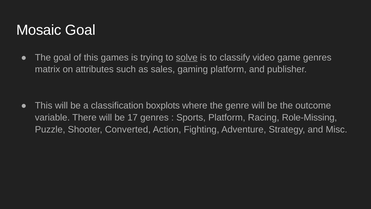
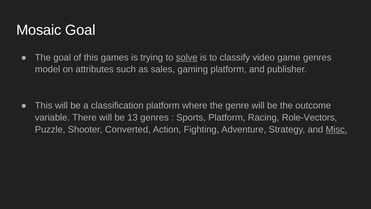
matrix: matrix -> model (48, 69)
classification boxplots: boxplots -> platform (163, 106)
17: 17 -> 13 (133, 117)
Role-Missing: Role-Missing -> Role-Vectors (309, 117)
Misc underline: none -> present (336, 129)
